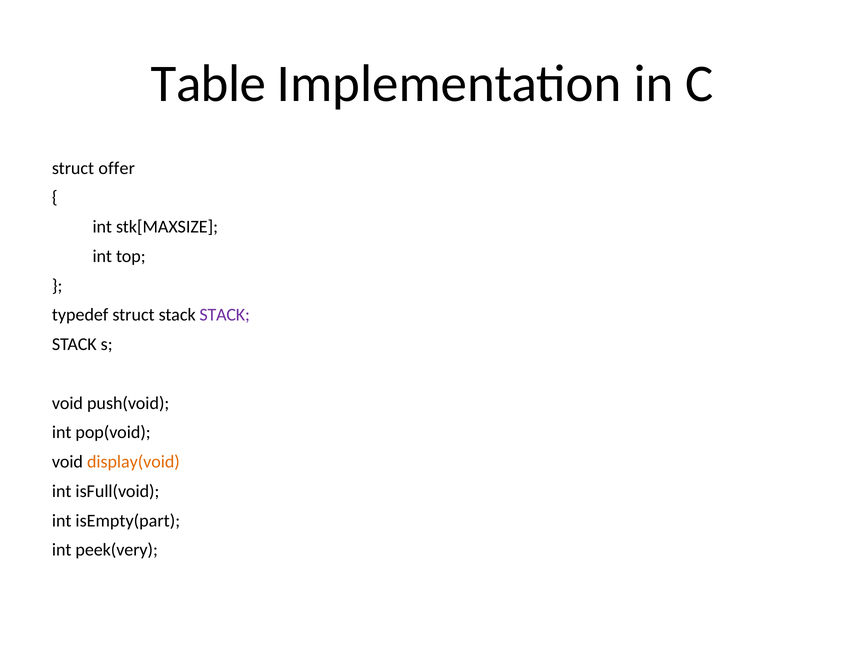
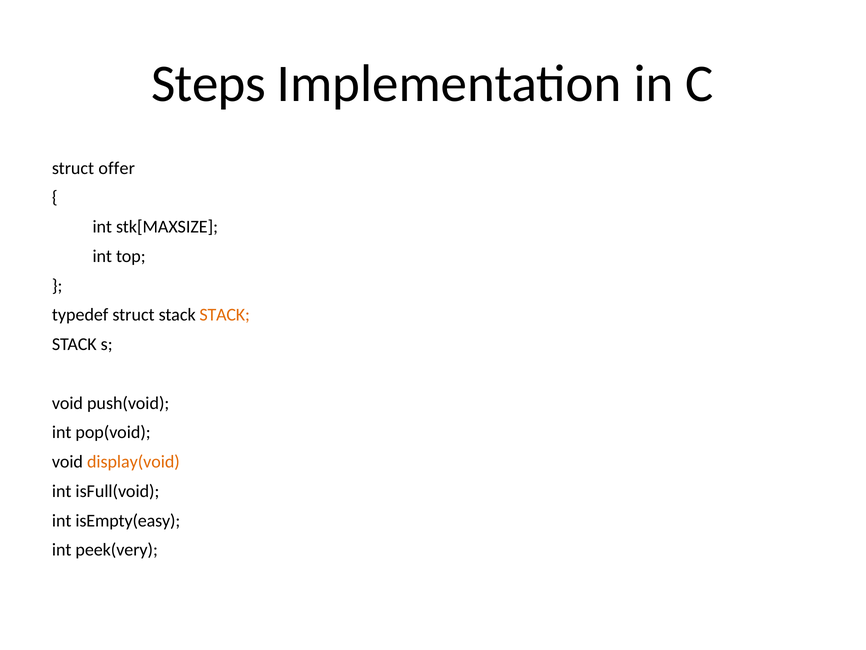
Table: Table -> Steps (209, 84)
STACK colour: purple -> orange (225, 315)
isEmpty(part: isEmpty(part -> isEmpty(easy (128, 520)
